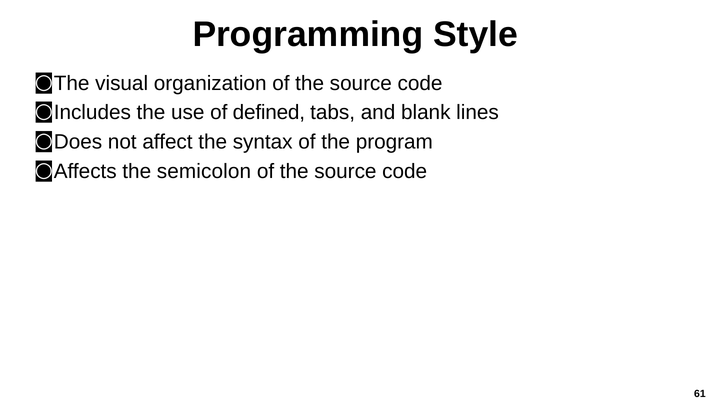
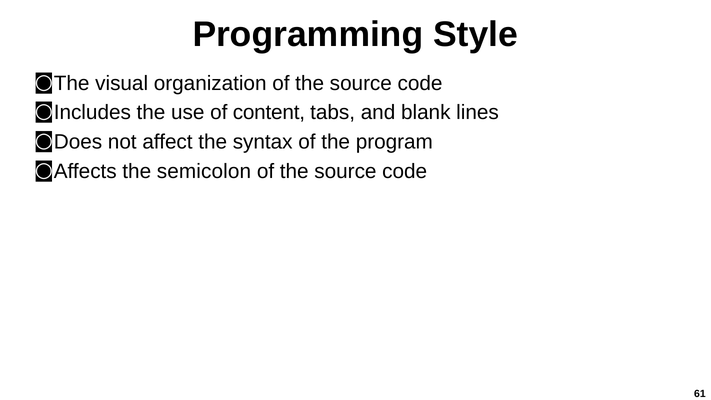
defined: defined -> content (269, 113)
